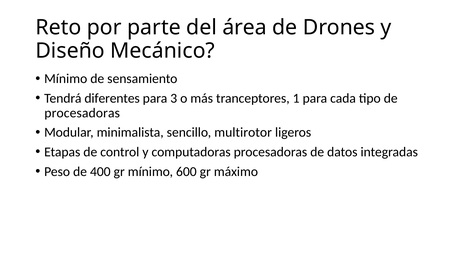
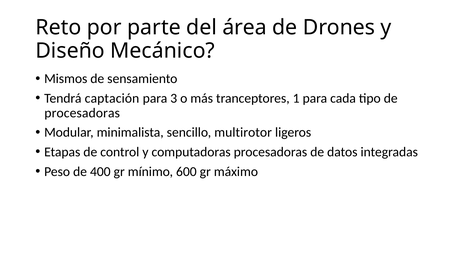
Mínimo: Mínimo -> Mismos (66, 79)
diferentes: diferentes -> captación (112, 98)
